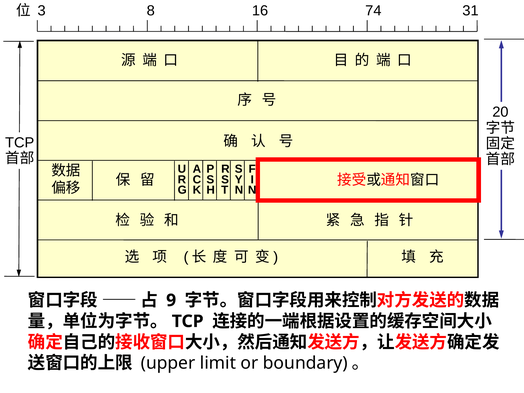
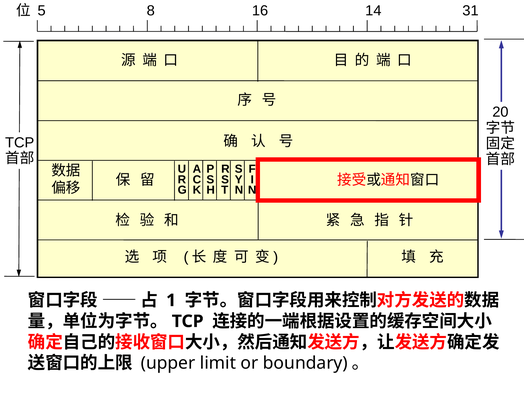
3: 3 -> 5 (42, 11)
74: 74 -> 14 (373, 11)
9: 9 -> 1 (171, 300)
